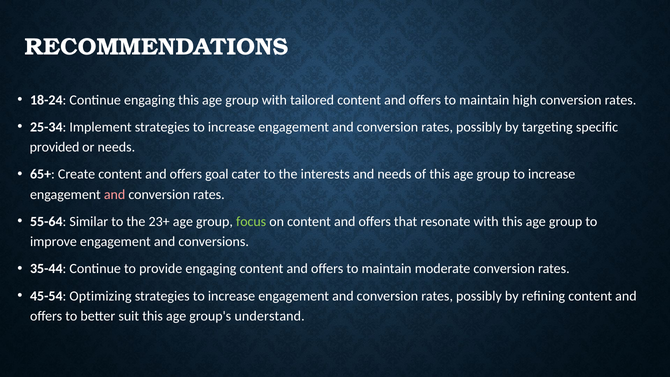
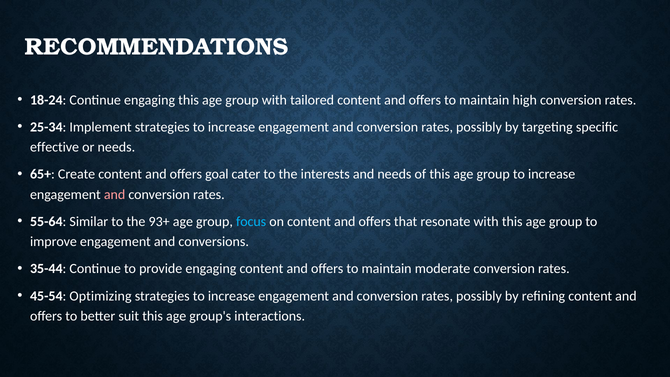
provided: provided -> effective (55, 147)
23+: 23+ -> 93+ (159, 221)
focus colour: light green -> light blue (251, 221)
understand: understand -> interactions (270, 316)
